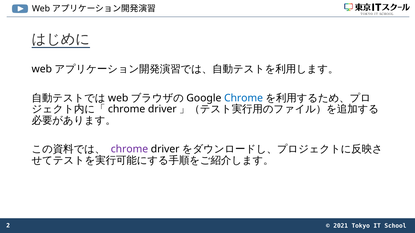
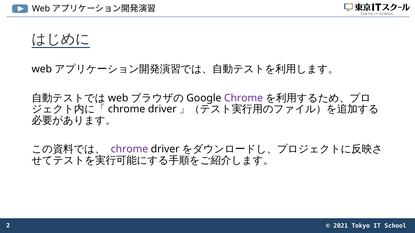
Chrome colour: blue -> purple (244, 98)
